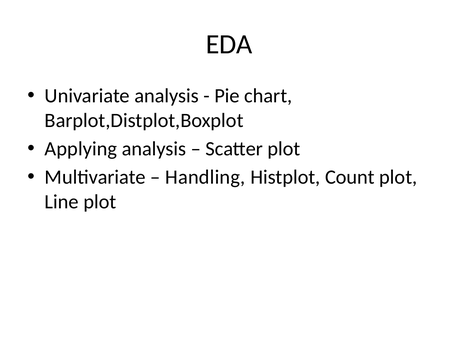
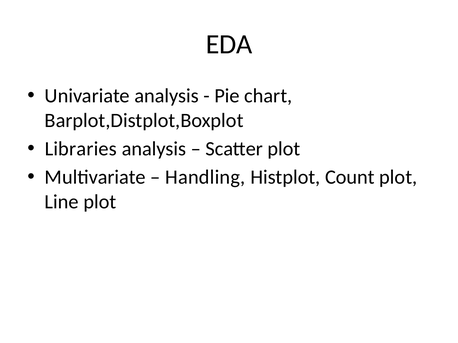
Applying: Applying -> Libraries (81, 149)
